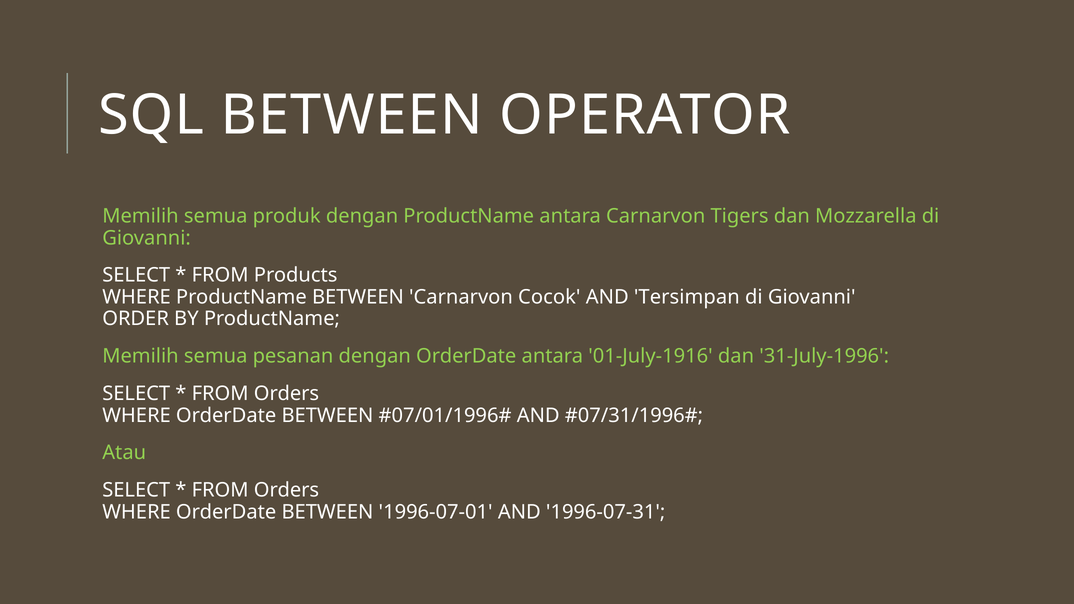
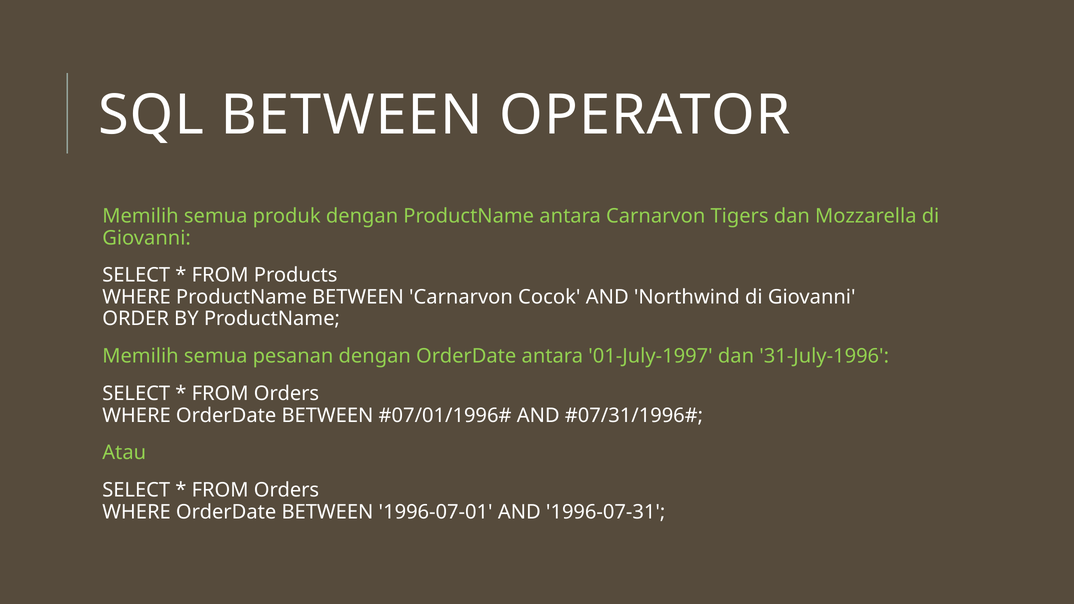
Tersimpan: Tersimpan -> Northwind (687, 297)
01-July-1916: 01-July-1916 -> 01-July-1997 (650, 356)
